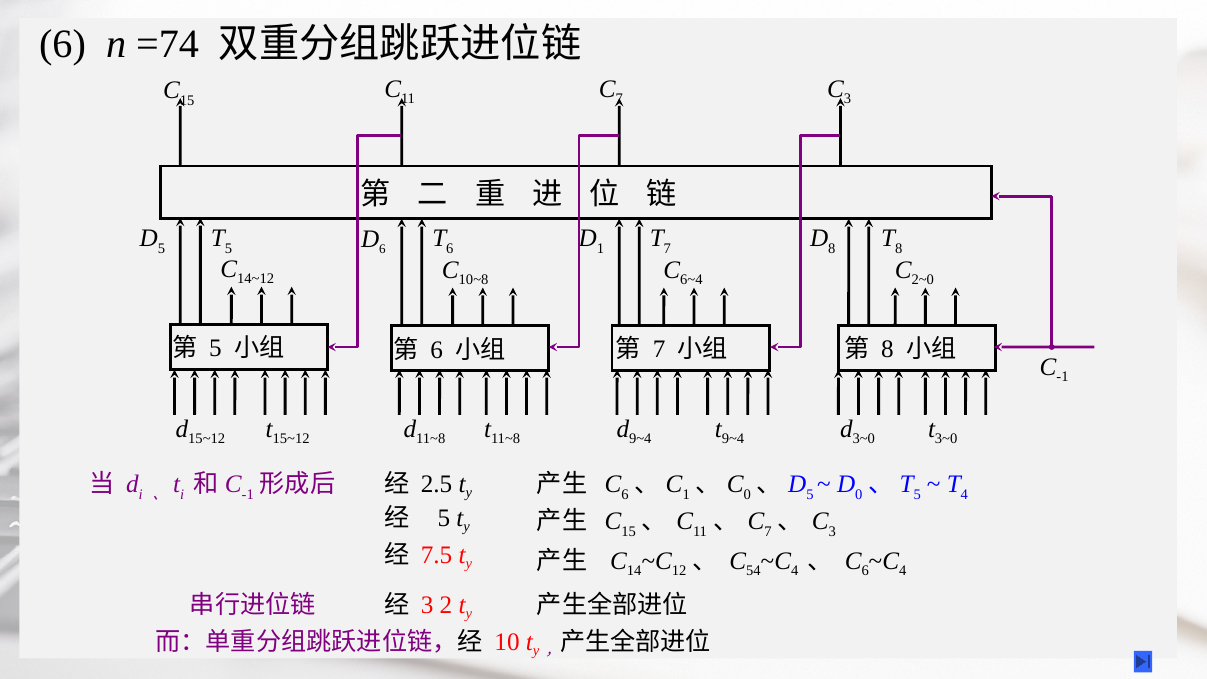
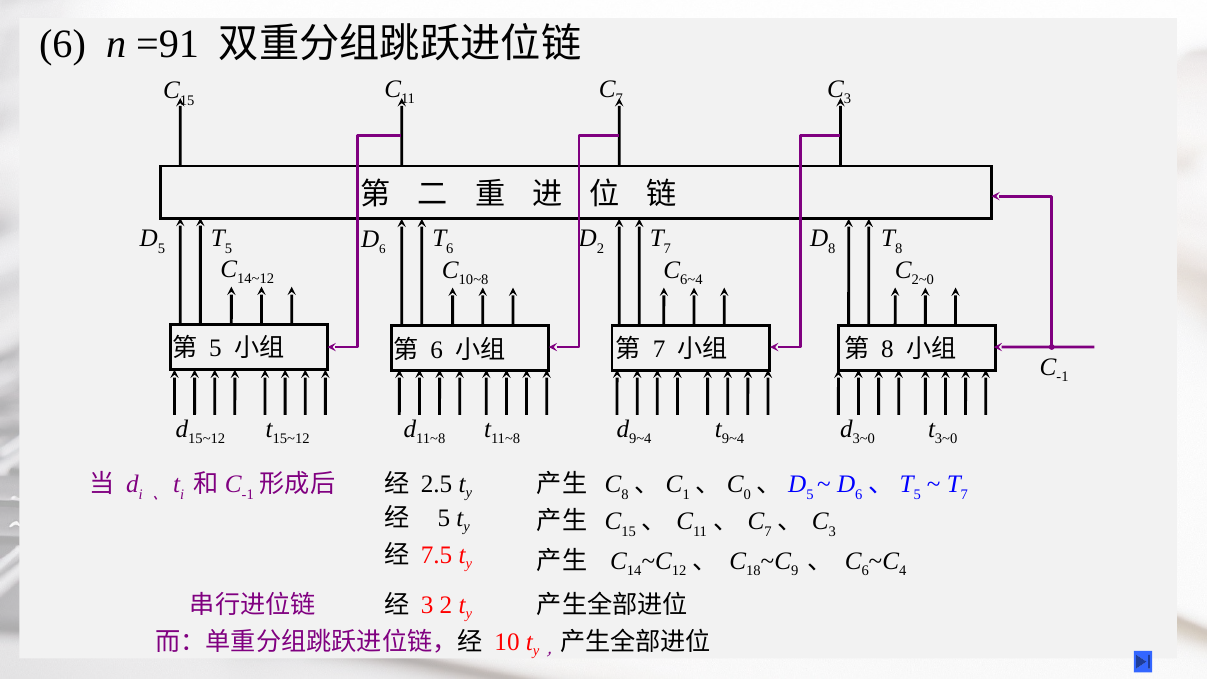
=74: =74 -> =91 (168, 44)
1: 1 -> 2 (600, 248)
6: 6 -> 8 (625, 494)
0: 0 -> 6 (859, 494)
4: 4 -> 7 (964, 494)
54: 54 -> 18 (753, 570)
4: 4 -> 9 (795, 570)
